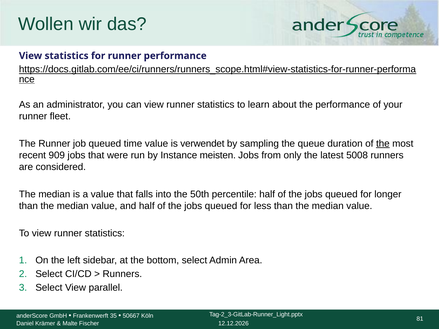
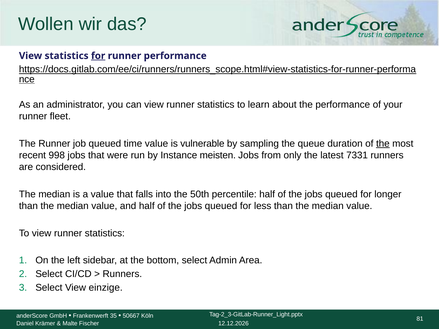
for underline: none -> present (98, 56)
verwendet: verwendet -> vulnerable (202, 144)
909: 909 -> 998 (57, 155)
5008: 5008 -> 7331 (357, 155)
parallel: parallel -> einzige (106, 288)
